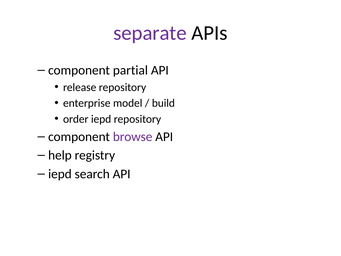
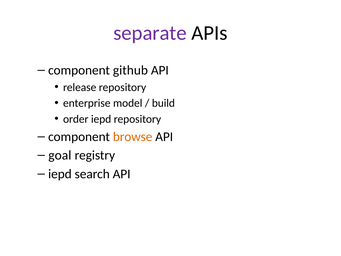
partial: partial -> github (130, 70)
browse colour: purple -> orange (133, 137)
help: help -> goal (60, 155)
